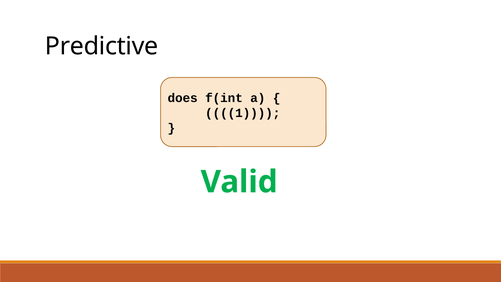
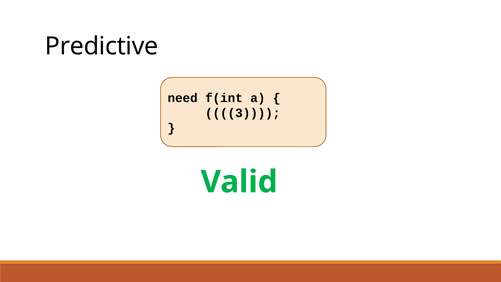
does: does -> need (183, 98)
1: 1 -> 3 (243, 113)
